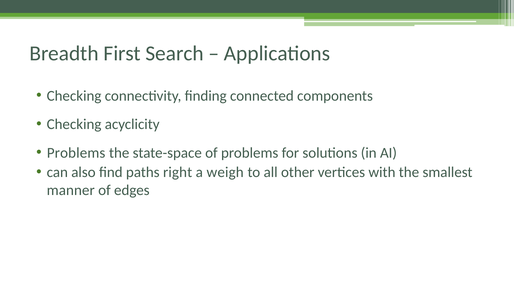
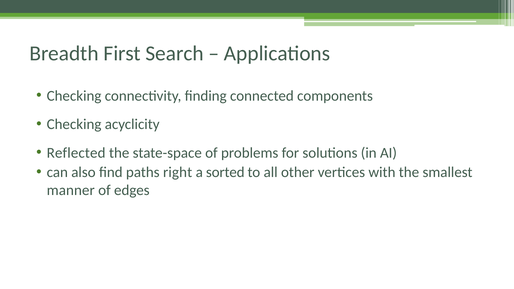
Problems: Problems -> Reflected (76, 153)
weigh: weigh -> sorted (225, 172)
